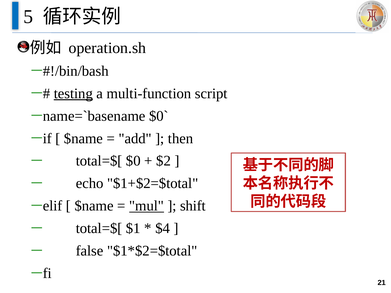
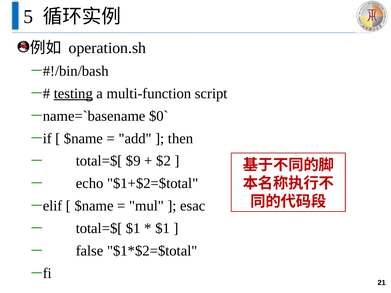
$0: $0 -> $9 (133, 161)
mul underline: present -> none (147, 206)
shift: shift -> esac (193, 206)
$4: $4 -> $1 (163, 229)
